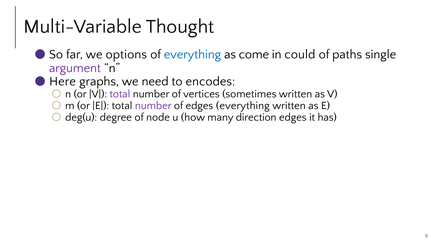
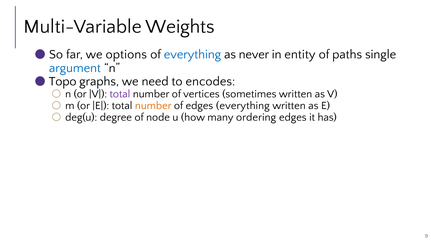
Thought: Thought -> Weights (180, 26)
come: come -> never (254, 54)
could: could -> entity (300, 54)
argument colour: purple -> blue (75, 68)
Here: Here -> Topo (63, 82)
number colour: purple -> orange (153, 106)
direction: direction -> ordering (256, 117)
